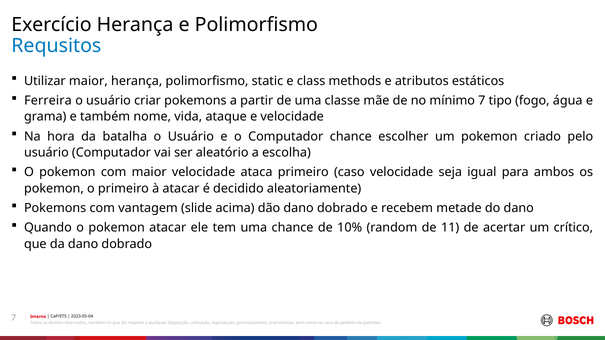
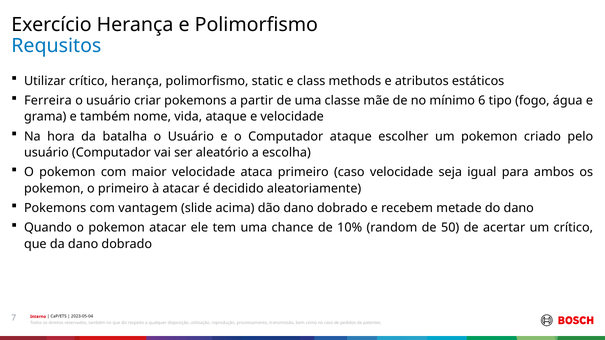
Utilizar maior: maior -> crítico (88, 81)
mínimo 7: 7 -> 6 (482, 101)
Computador chance: chance -> ataque (351, 137)
11: 11 -> 50 (450, 228)
